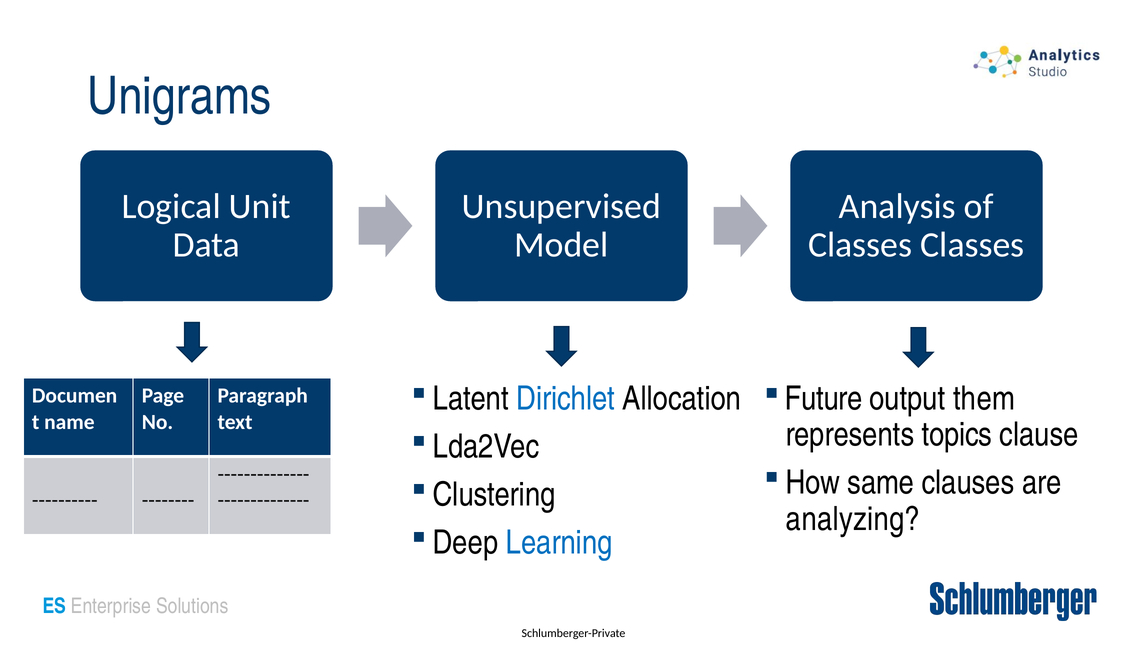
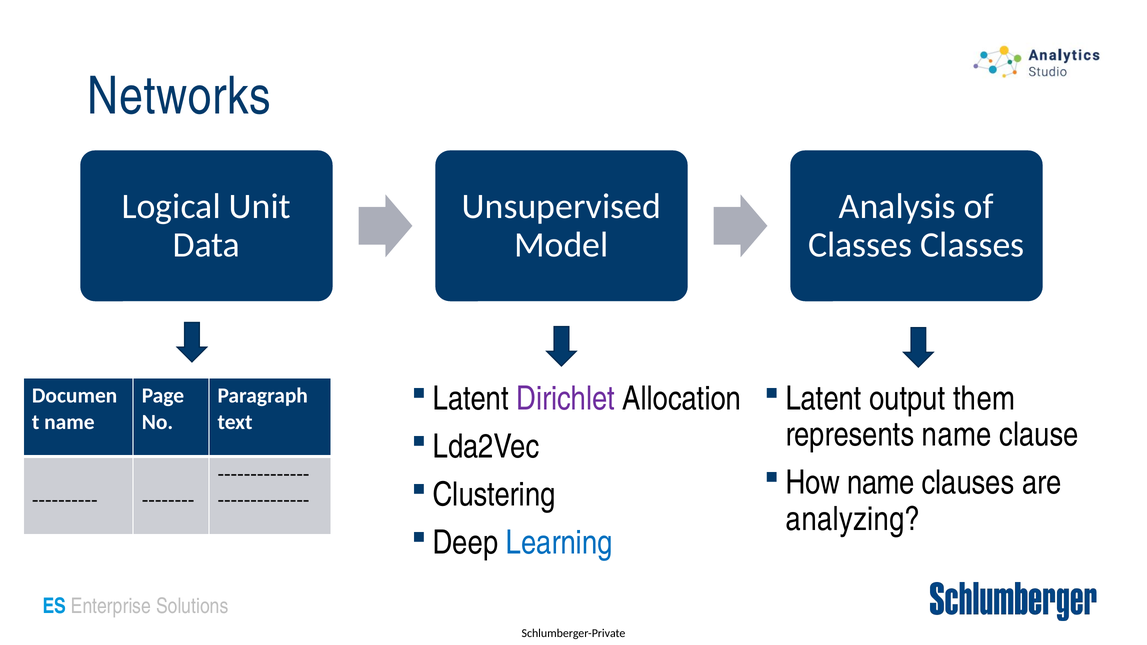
Unigrams: Unigrams -> Networks (179, 96)
Dirichlet colour: blue -> purple (566, 399)
Future: Future -> Latent (824, 399)
represents topics: topics -> name (957, 435)
How same: same -> name (881, 483)
